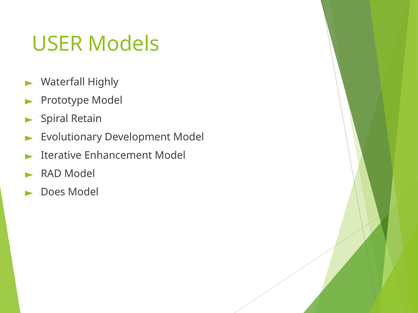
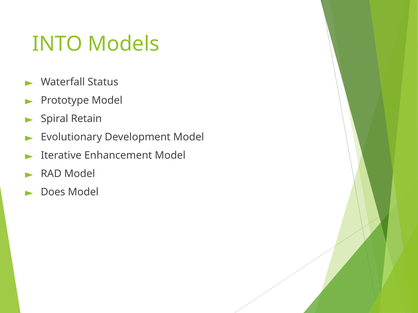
USER: USER -> INTO (57, 44)
Highly: Highly -> Status (103, 82)
